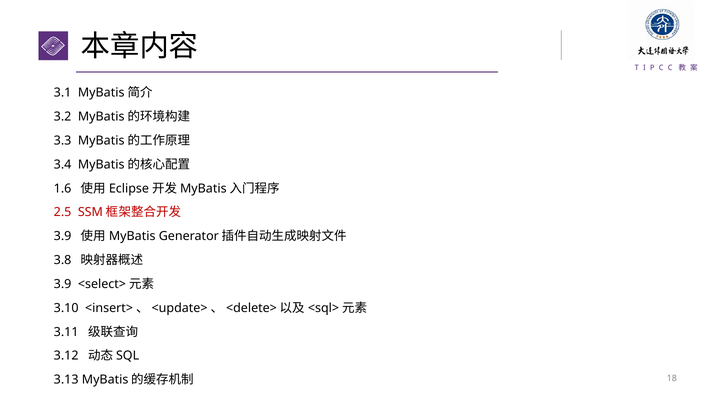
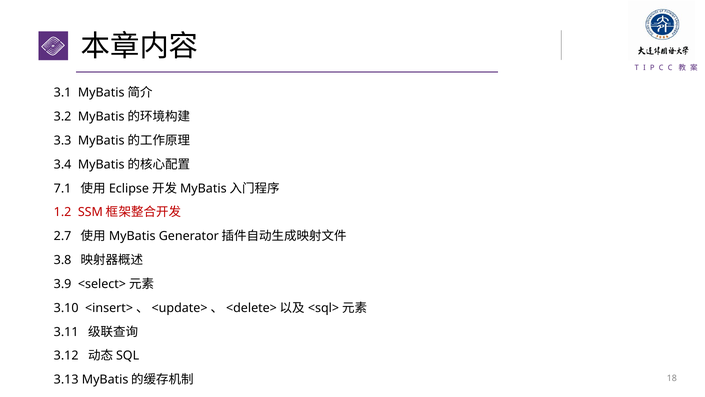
1.6: 1.6 -> 7.1 (63, 188)
2.5: 2.5 -> 1.2 (63, 212)
3.9: 3.9 -> 2.7 (63, 236)
